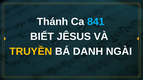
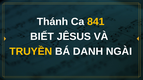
841 colour: light blue -> yellow (96, 22)
